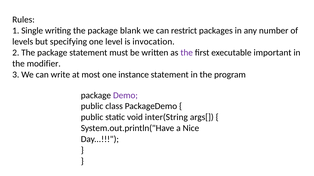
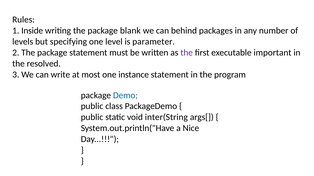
Single: Single -> Inside (32, 31)
restrict: restrict -> behind (184, 31)
invocation: invocation -> parameter (154, 42)
modifier: modifier -> resolved (44, 64)
Demo colour: purple -> blue (125, 96)
